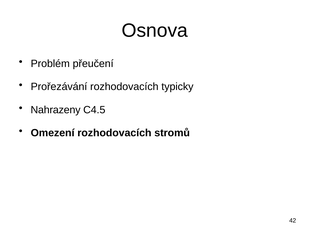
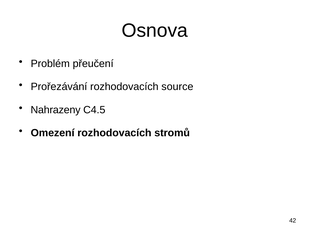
typicky: typicky -> source (177, 87)
